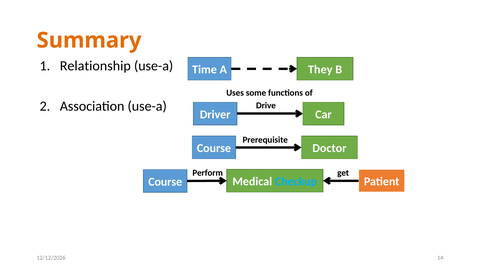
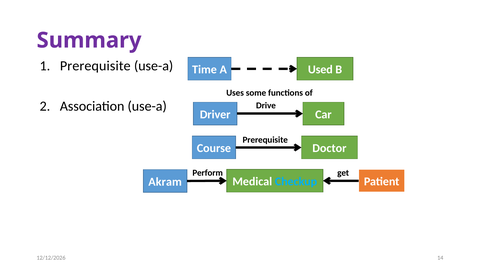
Summary colour: orange -> purple (89, 40)
Relationship: Relationship -> Prerequisite (95, 66)
They: They -> Used (320, 70)
Course: Course -> Akram (165, 182)
